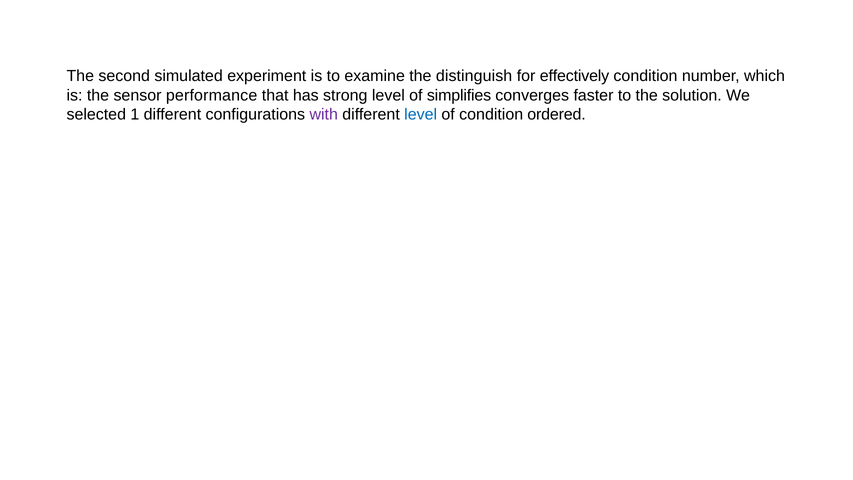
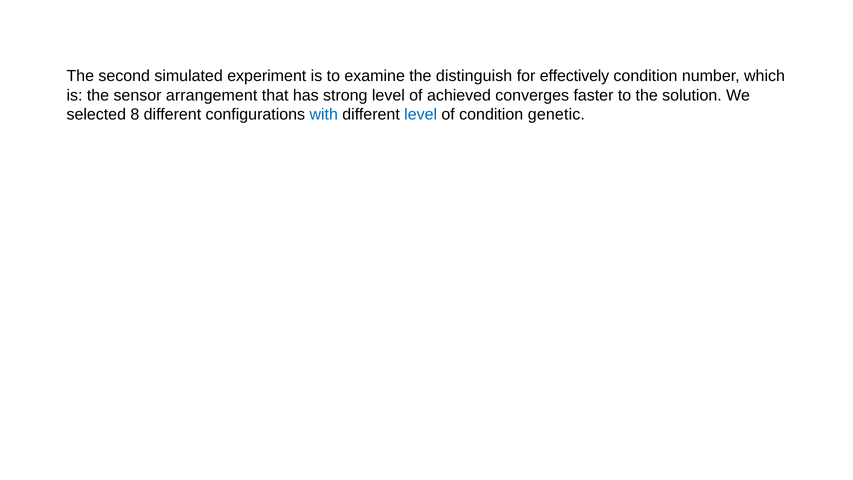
performance: performance -> arrangement (212, 95)
simplifies: simplifies -> achieved (459, 95)
1: 1 -> 8 (135, 114)
with colour: purple -> blue (324, 114)
ordered: ordered -> genetic (556, 114)
